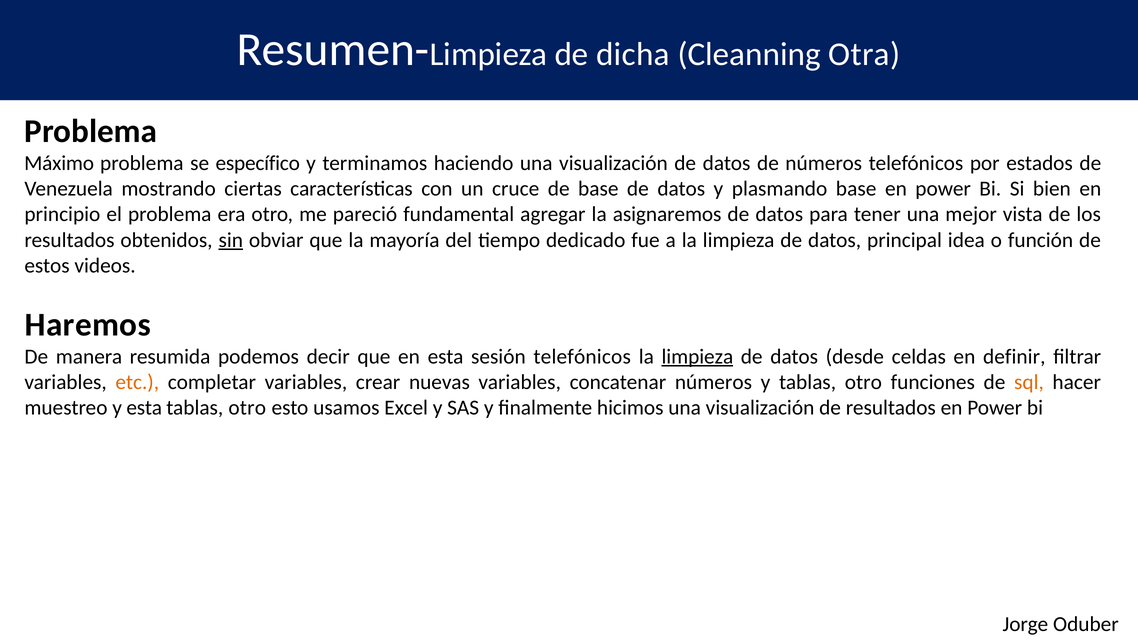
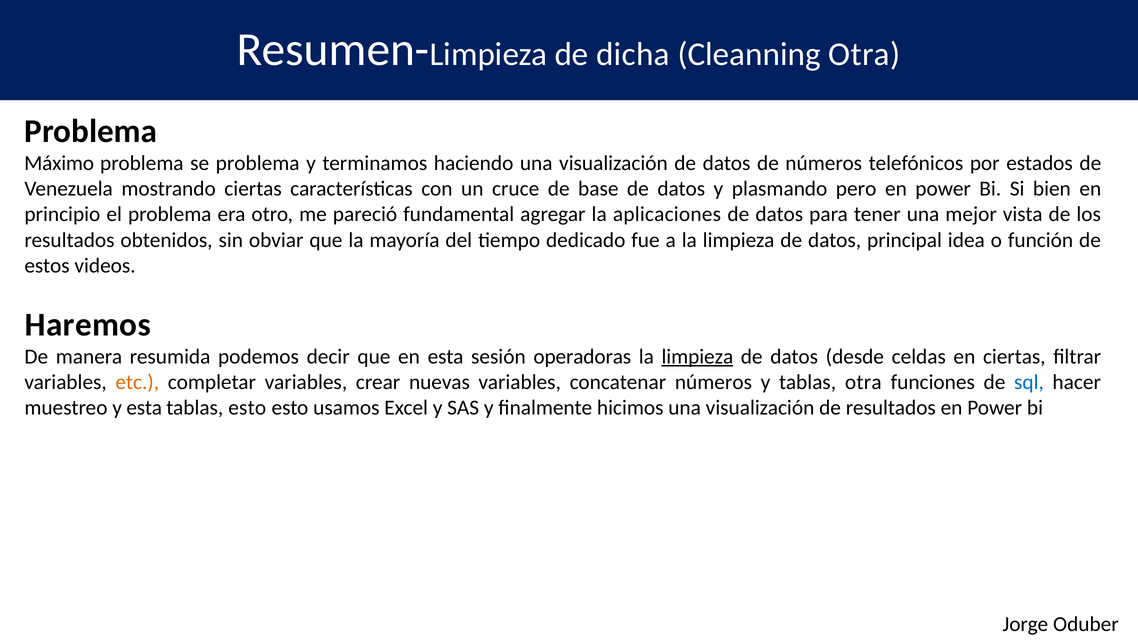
se específico: específico -> problema (258, 163)
plasmando base: base -> pero (856, 189)
asignaremos: asignaremos -> aplicaciones (667, 214)
sin underline: present -> none (231, 240)
sesión telefónicos: telefónicos -> operadoras (582, 357)
en definir: definir -> ciertas (1014, 357)
y tablas otro: otro -> otra (863, 382)
sql colour: orange -> blue (1029, 382)
otro: otro -> esto (247, 408)
